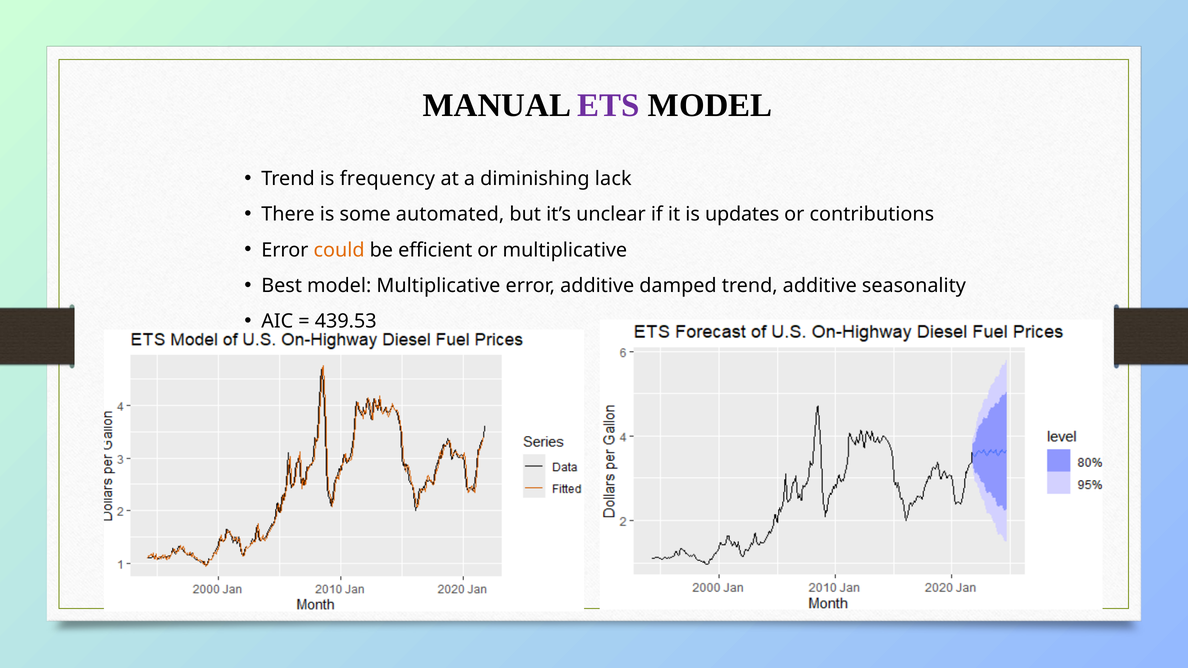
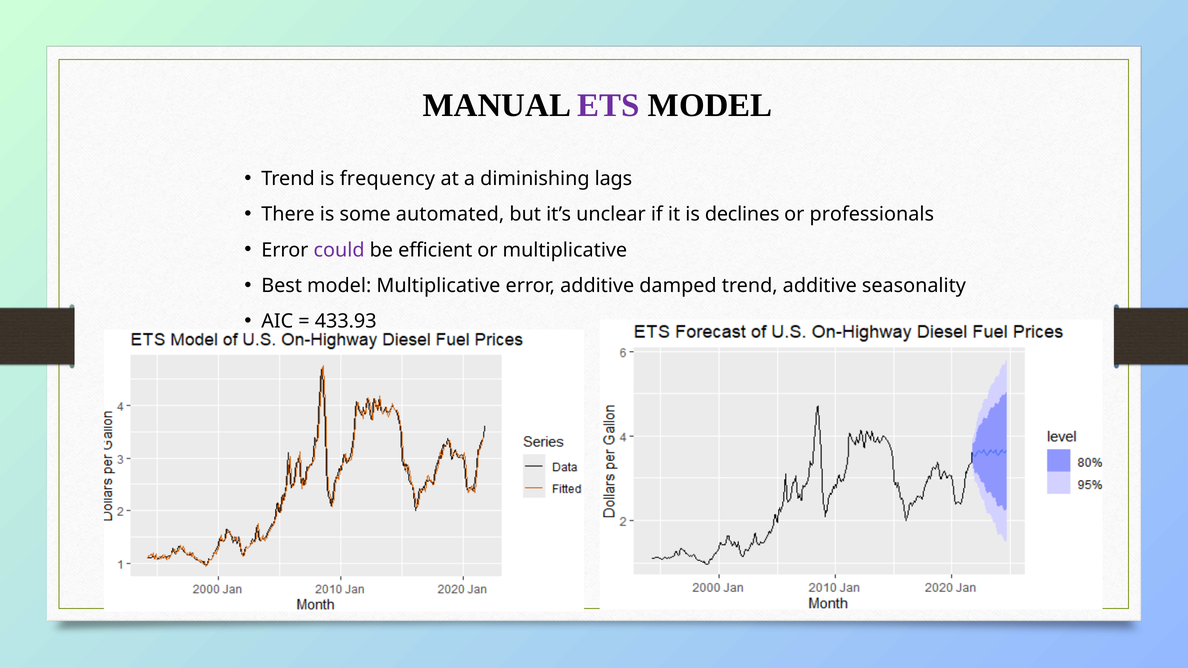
lack: lack -> lags (613, 179)
updates: updates -> declines (742, 214)
contributions: contributions -> professionals (872, 214)
could colour: orange -> purple (339, 250)
439.53: 439.53 -> 433.93 (346, 321)
